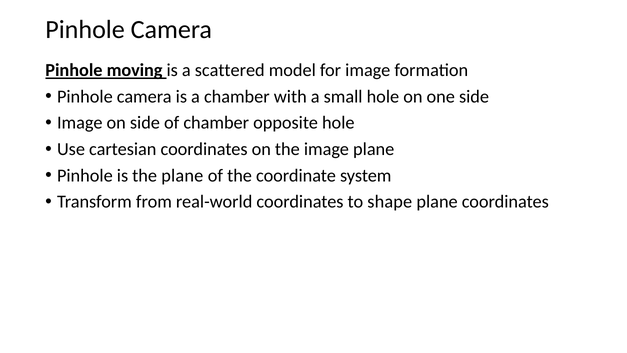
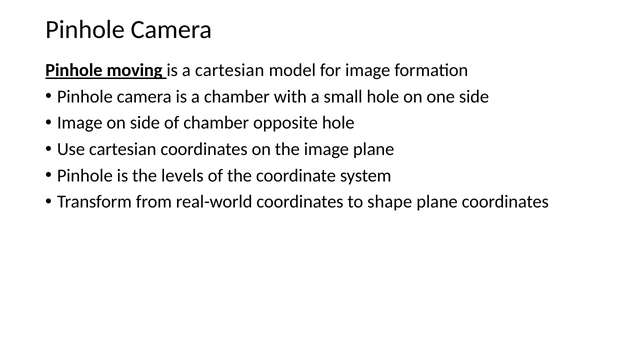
a scattered: scattered -> cartesian (230, 70)
the plane: plane -> levels (182, 175)
